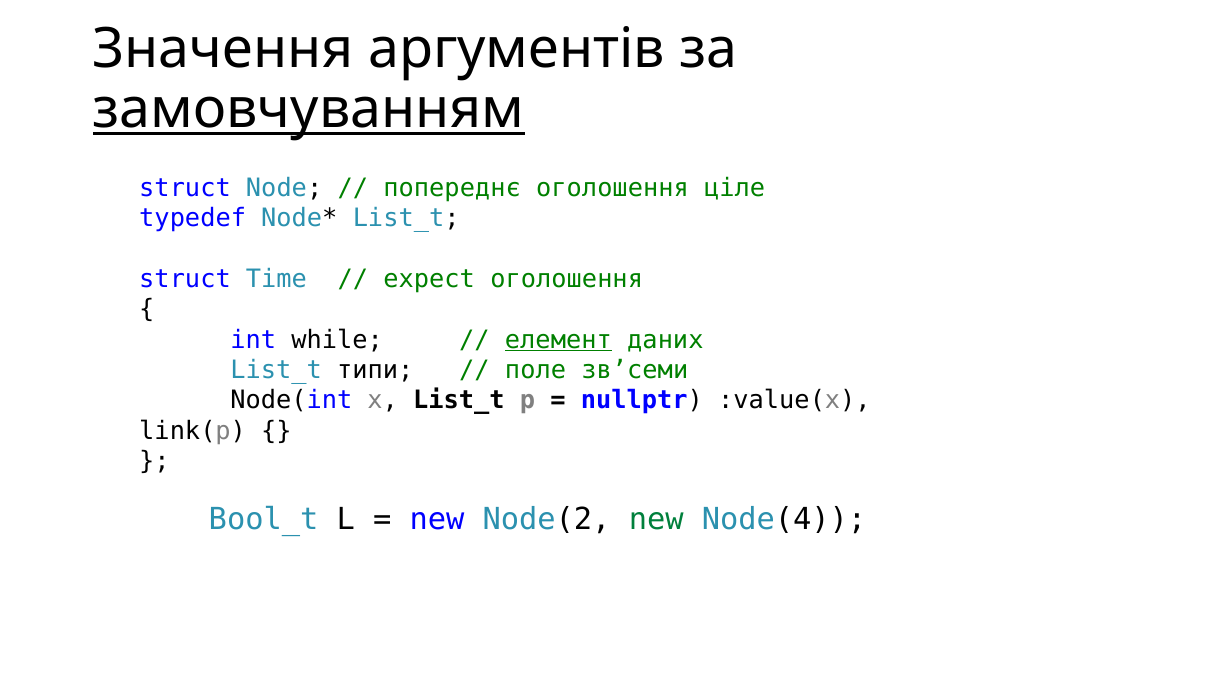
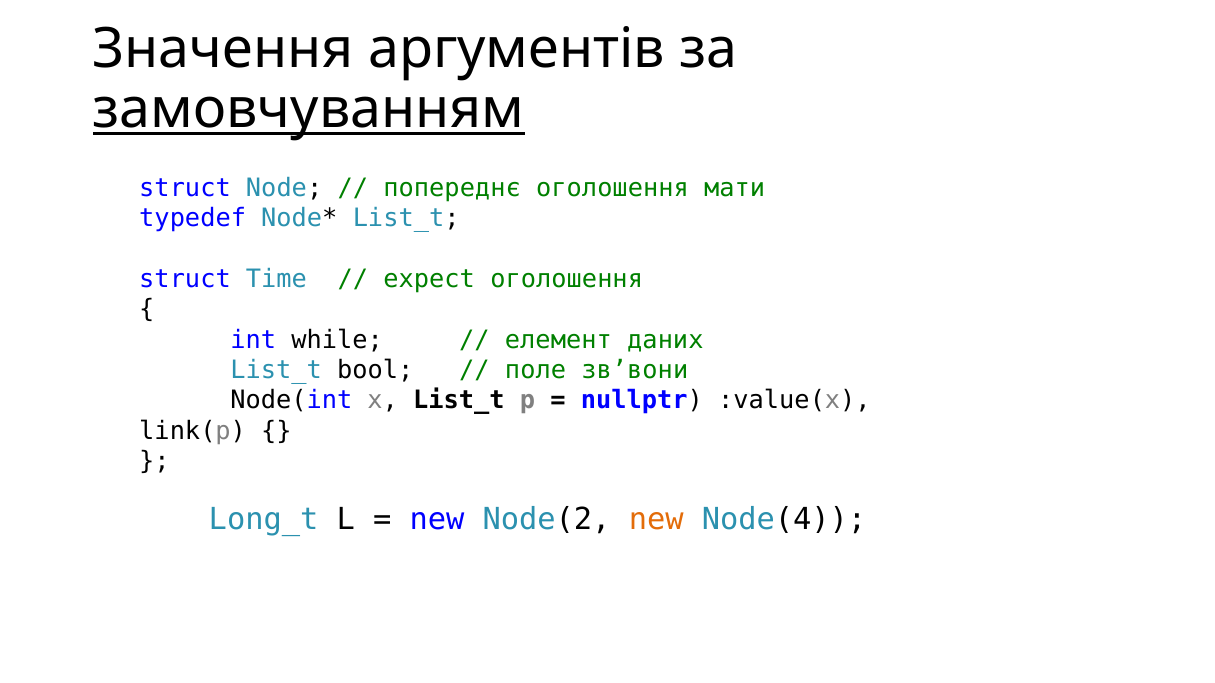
ціле: ціле -> мати (735, 188)
елемент underline: present -> none (558, 340)
типи: типи -> bool (375, 370)
зв’семи: зв’семи -> зв’вони (635, 370)
Bool_t: Bool_t -> Long_t (264, 520)
new colour: green -> orange (656, 520)
